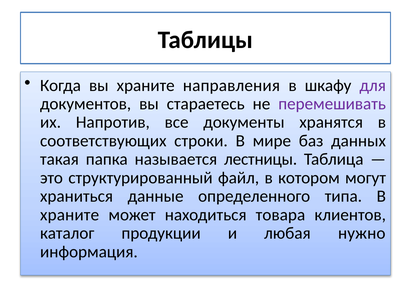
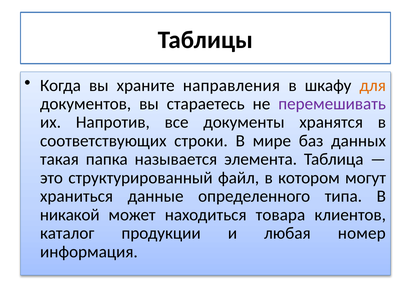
для colour: purple -> orange (373, 85)
лестницы: лестницы -> элемента (261, 159)
храните: храните -> никакой (70, 215)
нужно: нужно -> номер (362, 233)
